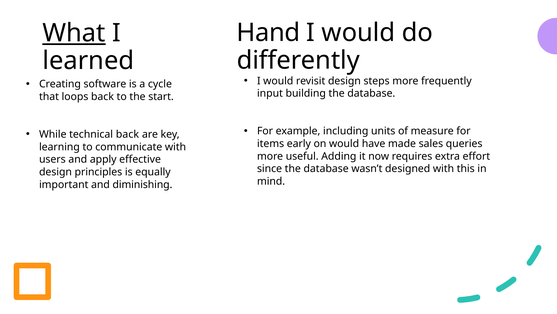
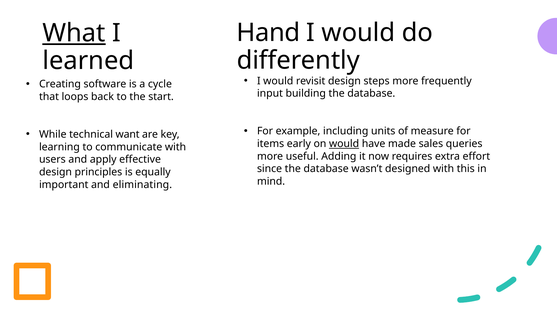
technical back: back -> want (128, 134)
would underline: none -> present (344, 143)
diminishing: diminishing -> eliminating (142, 184)
